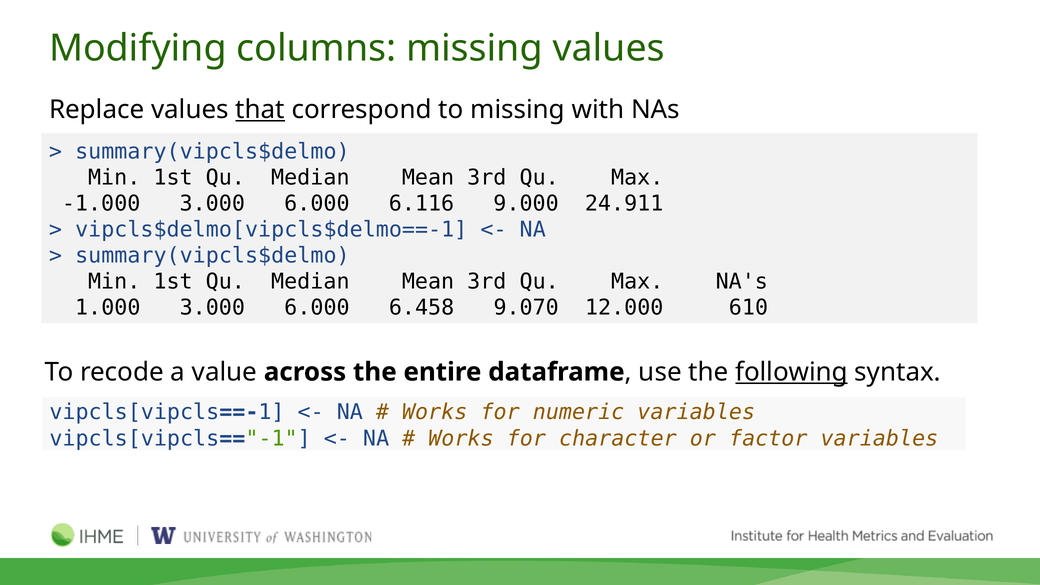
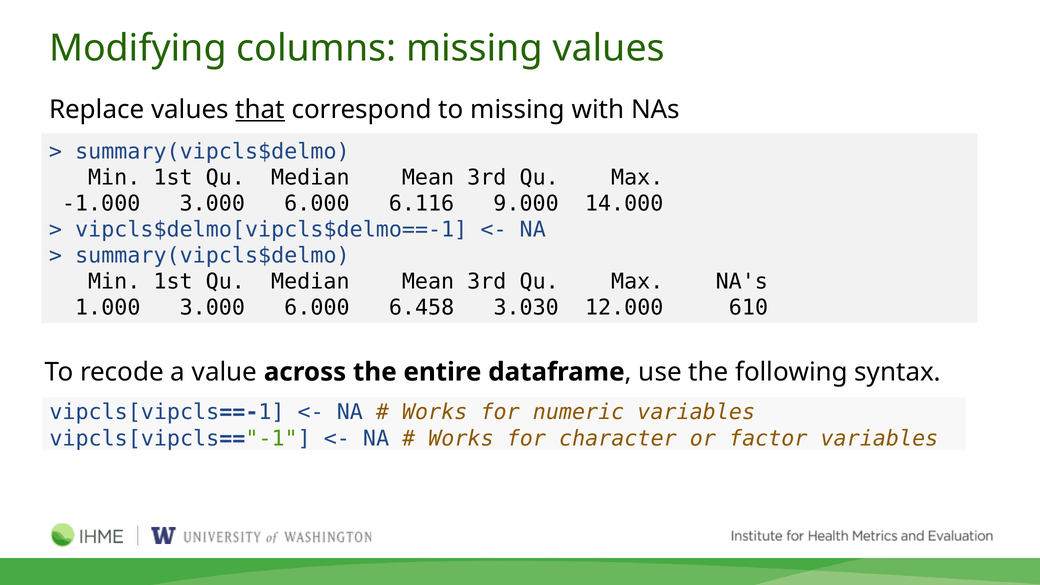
24.911: 24.911 -> 14.000 (624, 204)
9.070: 9.070 -> 3.030 (526, 308)
following underline: present -> none (791, 372)
